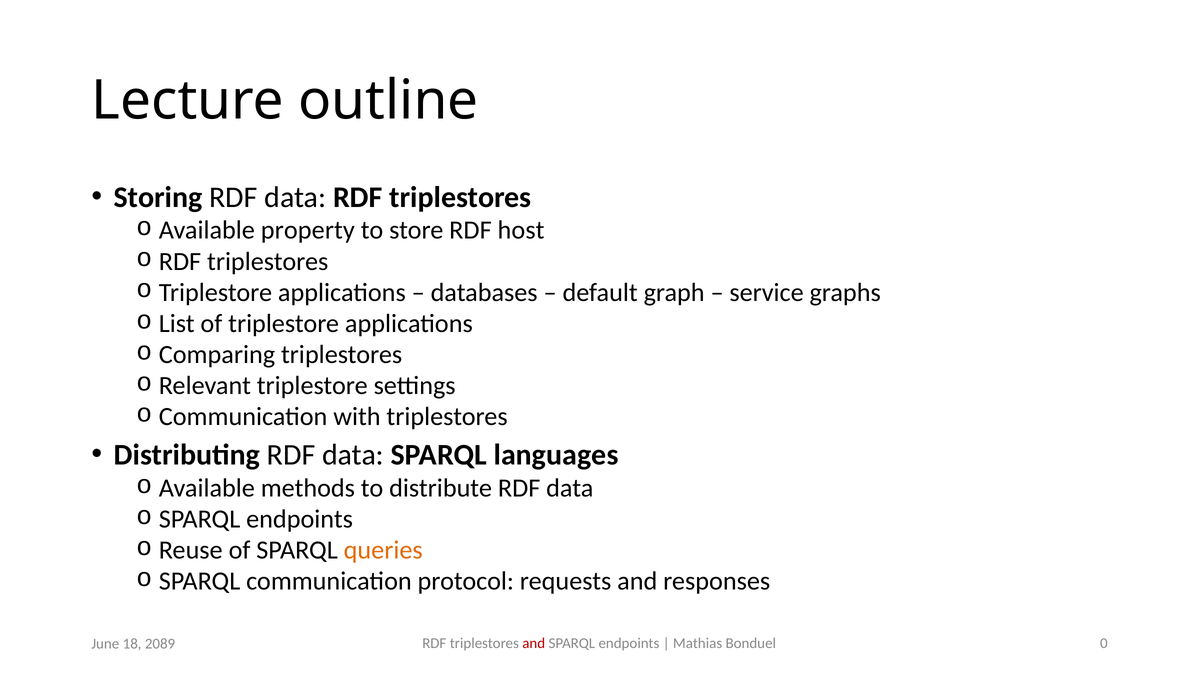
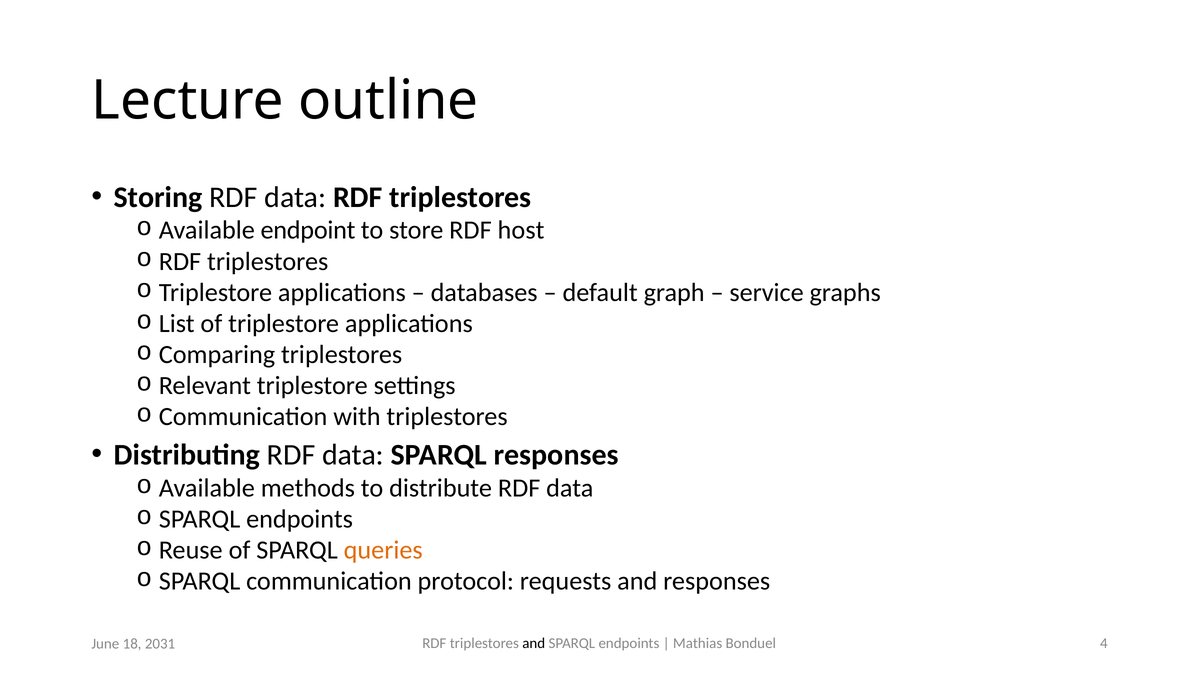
property: property -> endpoint (308, 230)
SPARQL languages: languages -> responses (556, 455)
and colour: red -> black (534, 644)
0: 0 -> 4 (1104, 644)
2089: 2089 -> 2031 (160, 644)
